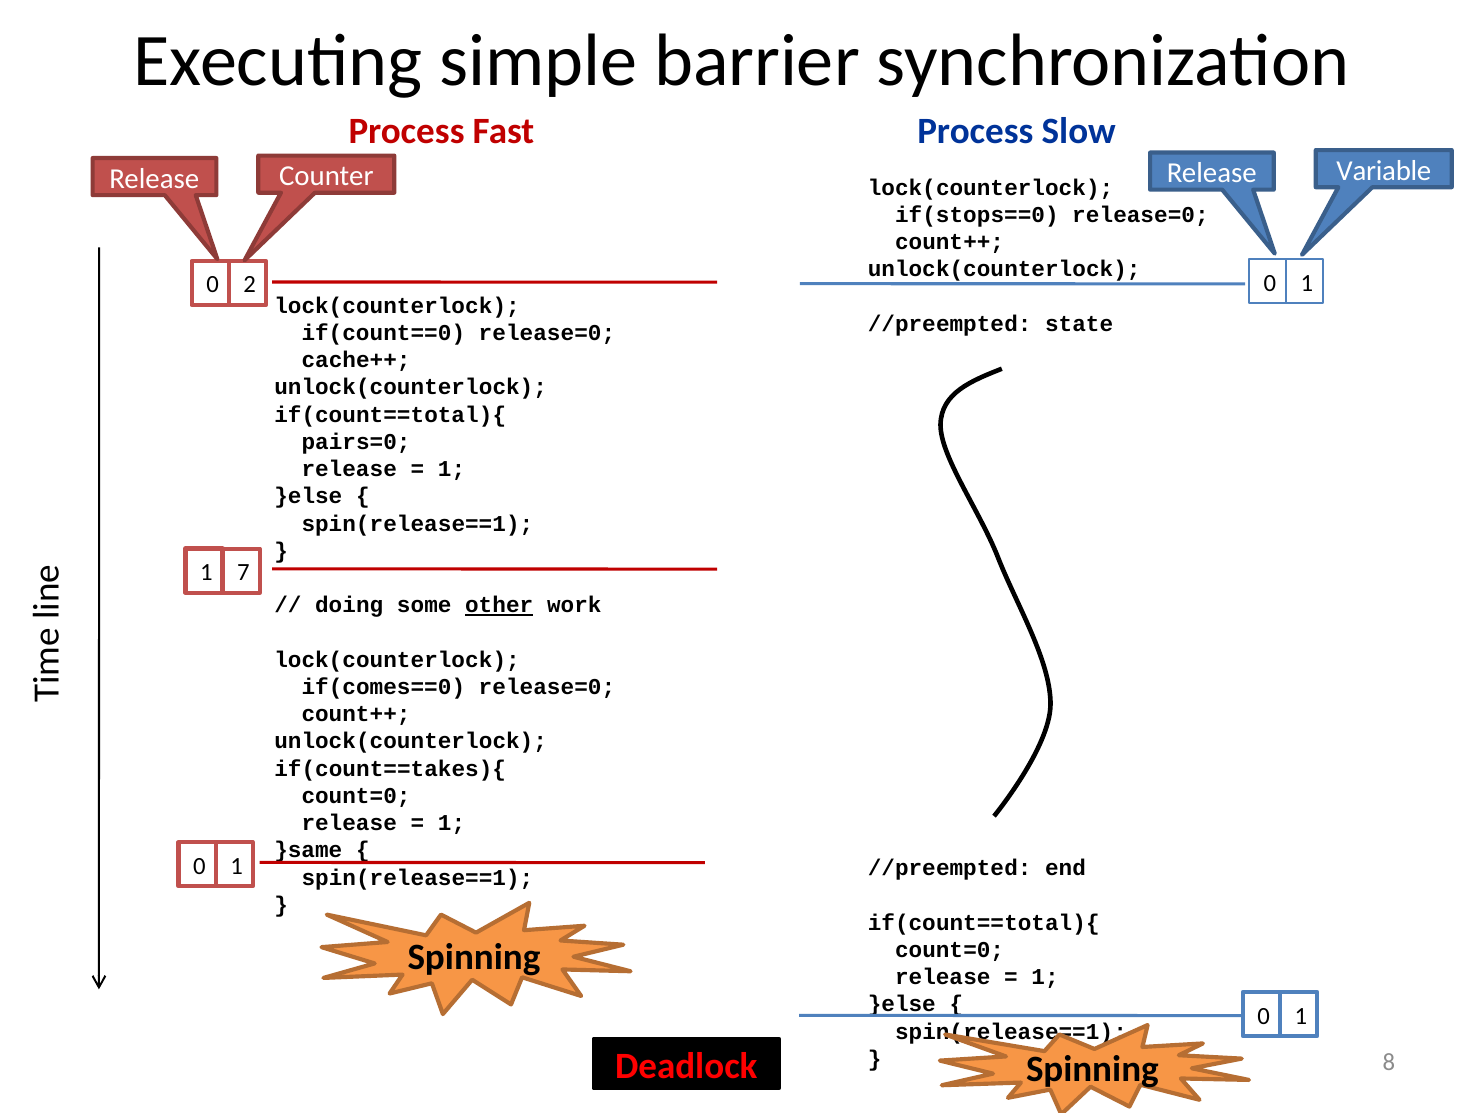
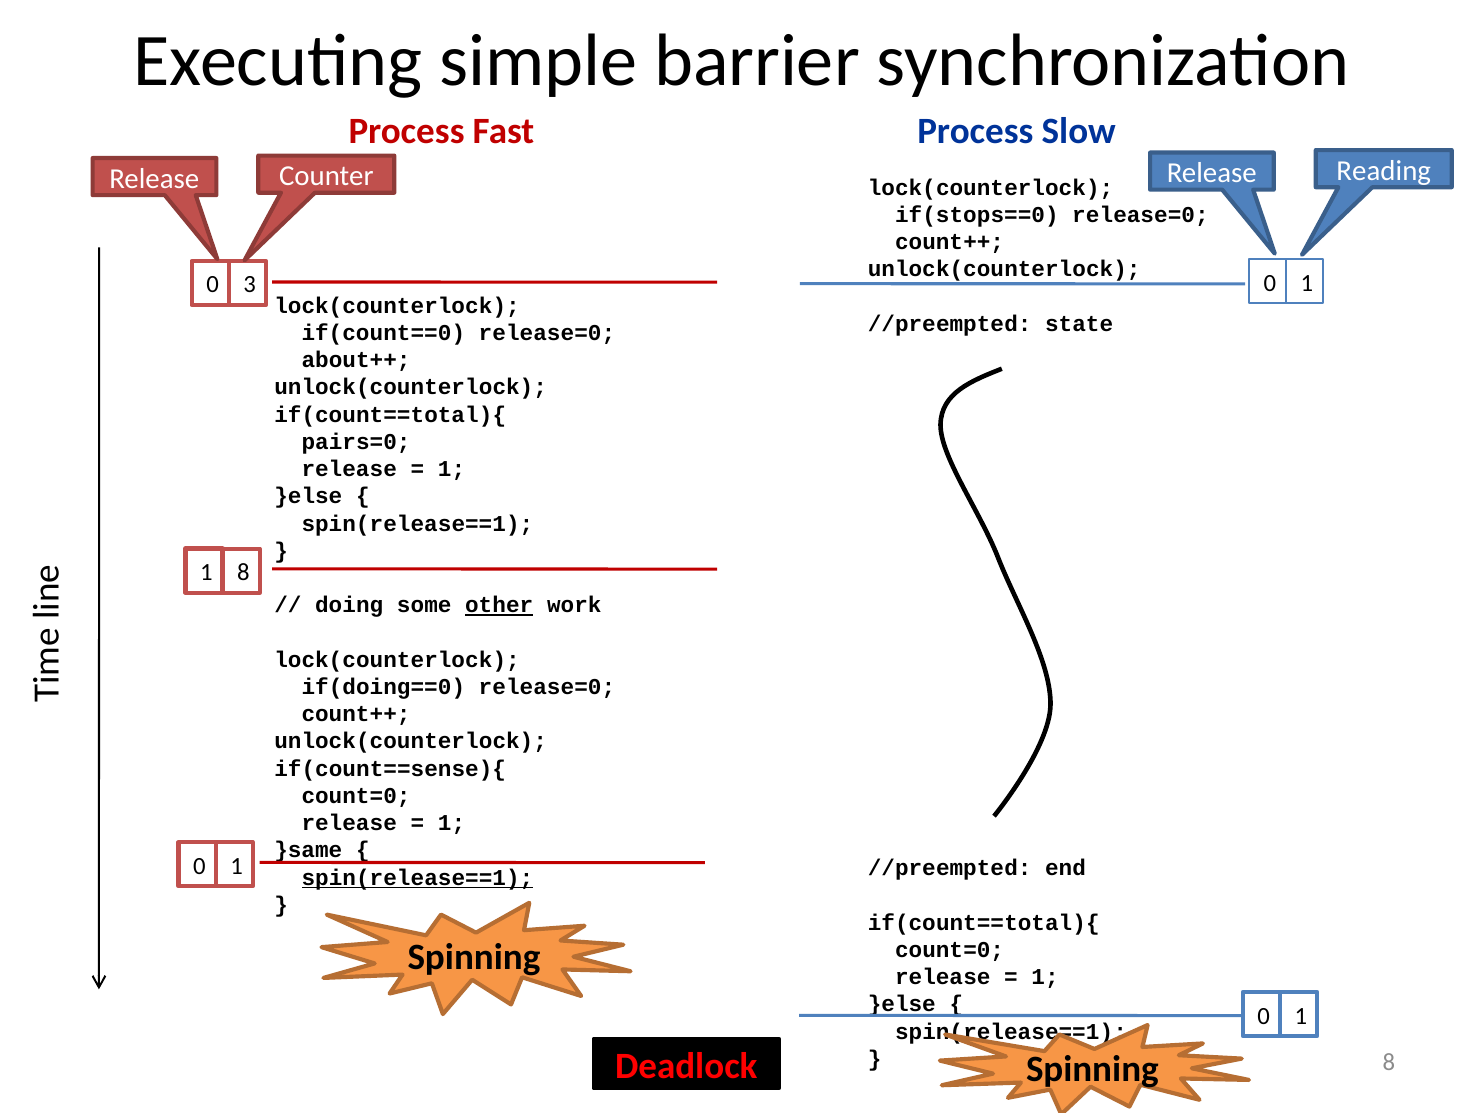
Variable: Variable -> Reading (1384, 171)
2: 2 -> 3 (250, 285)
cache++: cache++ -> about++ (356, 360)
1 7: 7 -> 8 (243, 572)
if(comes==0: if(comes==0 -> if(doing==0 (383, 687)
if(count==takes){: if(count==takes){ -> if(count==sense){ (390, 769)
spin(release==1 underline: none -> present (417, 878)
